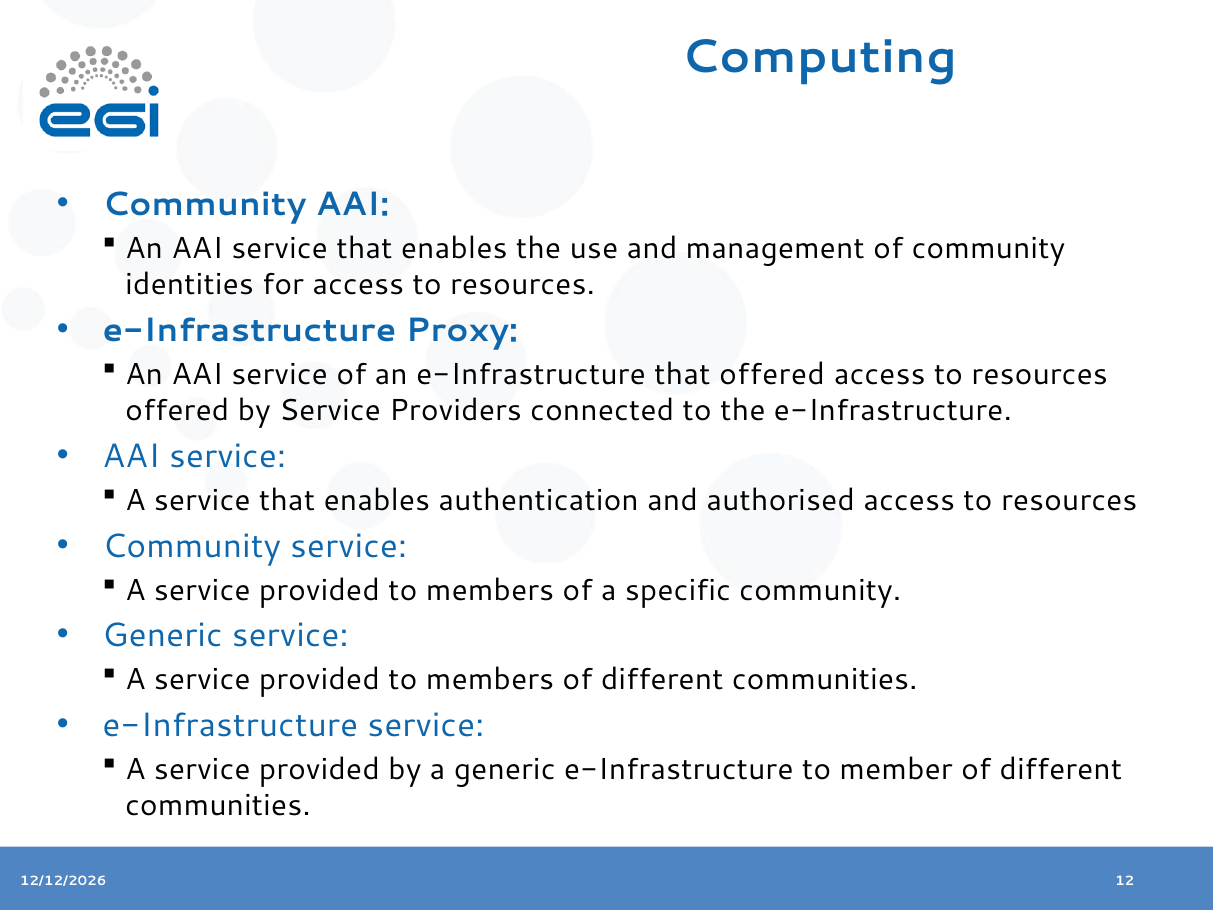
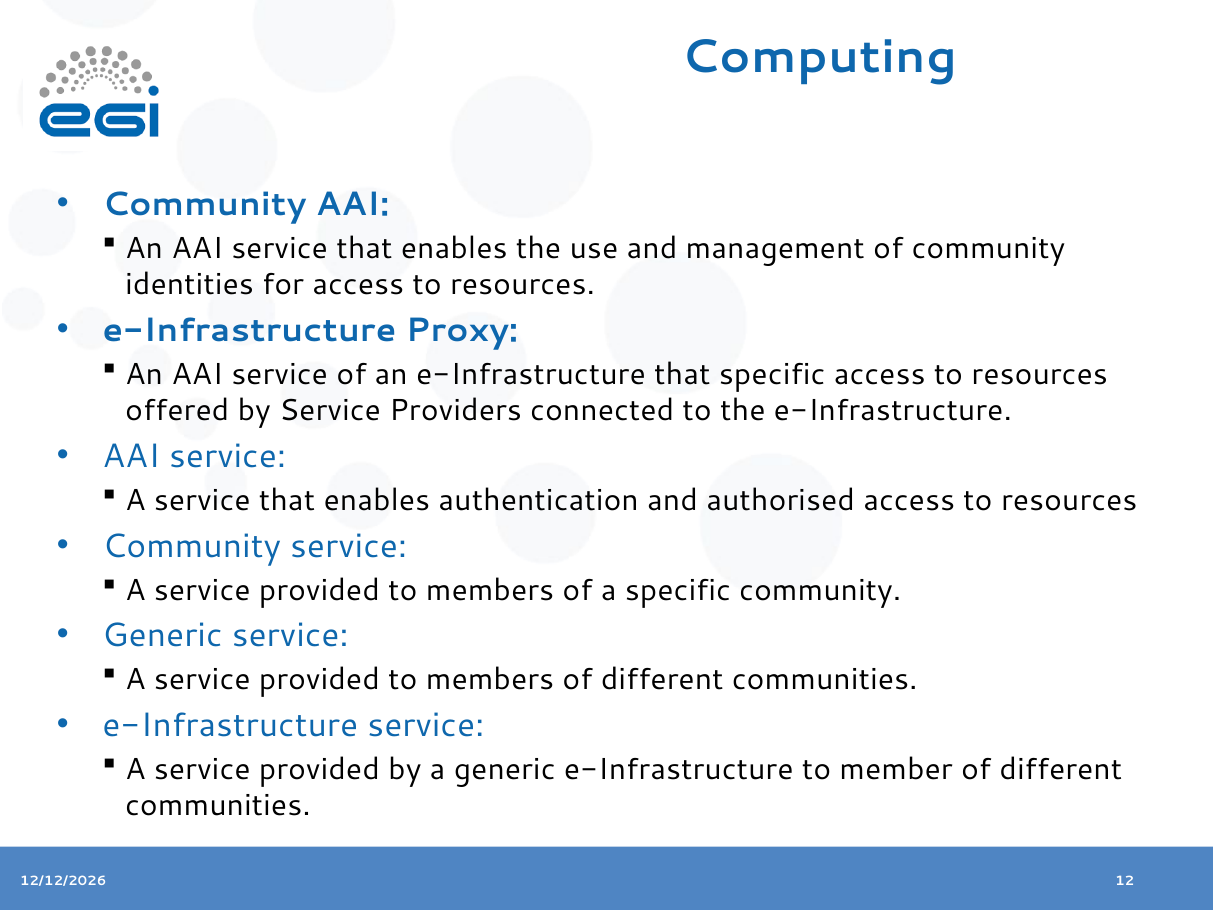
that offered: offered -> specific (772, 374)
